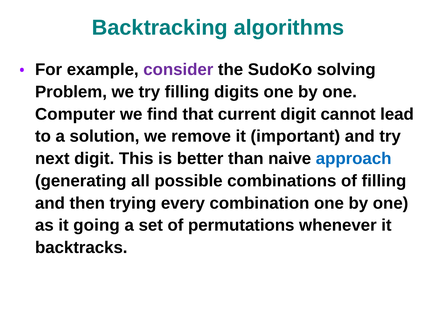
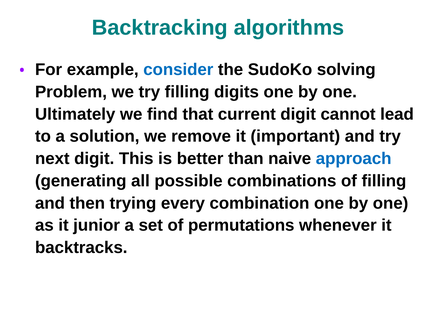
consider colour: purple -> blue (178, 70)
Computer: Computer -> Ultimately (75, 114)
going: going -> junior (97, 225)
